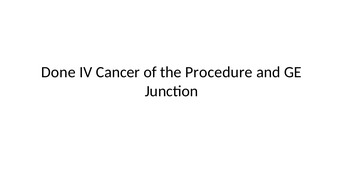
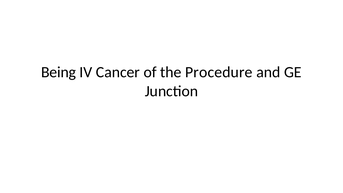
Done: Done -> Being (59, 72)
